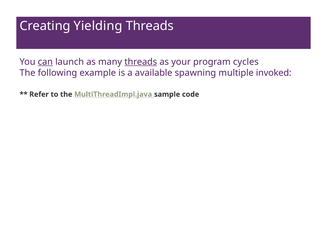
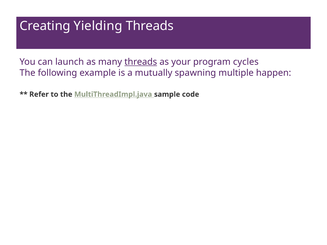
can underline: present -> none (45, 62)
available: available -> mutually (154, 73)
invoked: invoked -> happen (274, 73)
